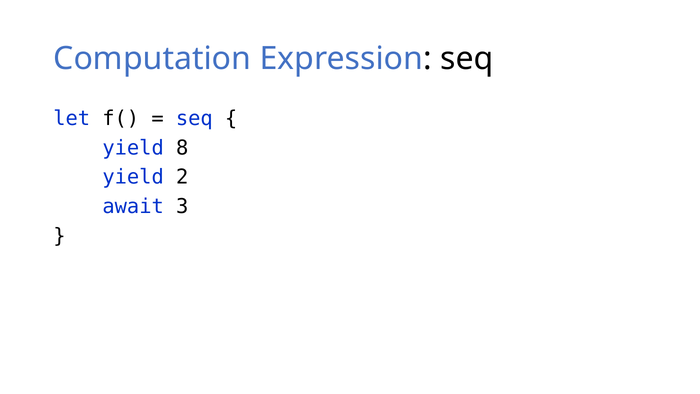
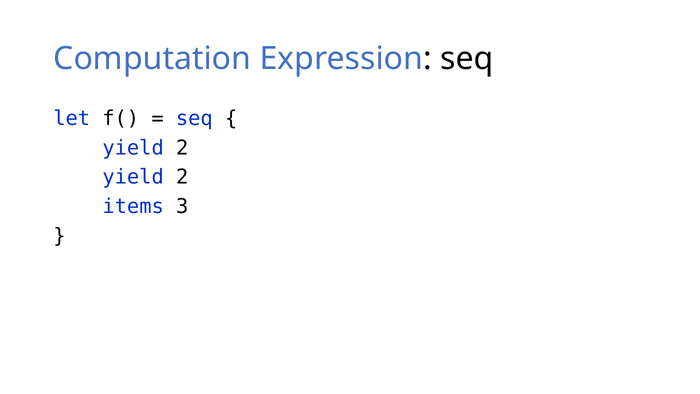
8: 8 -> 2 (182, 148)
await: await -> items (133, 206)
